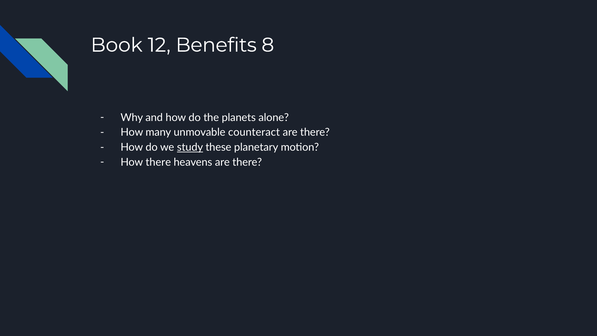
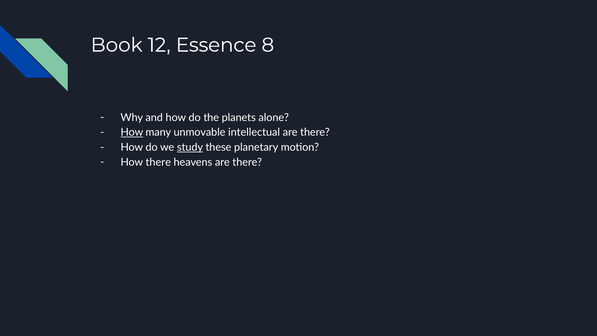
Benefits: Benefits -> Essence (216, 45)
How underline: none -> present (132, 132)
counteract: counteract -> intellectual (254, 132)
